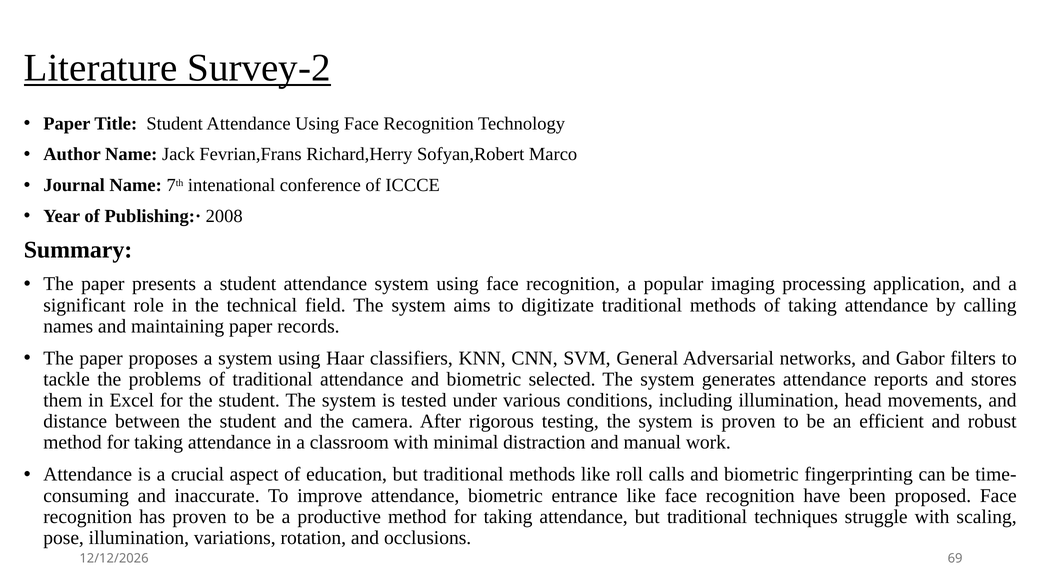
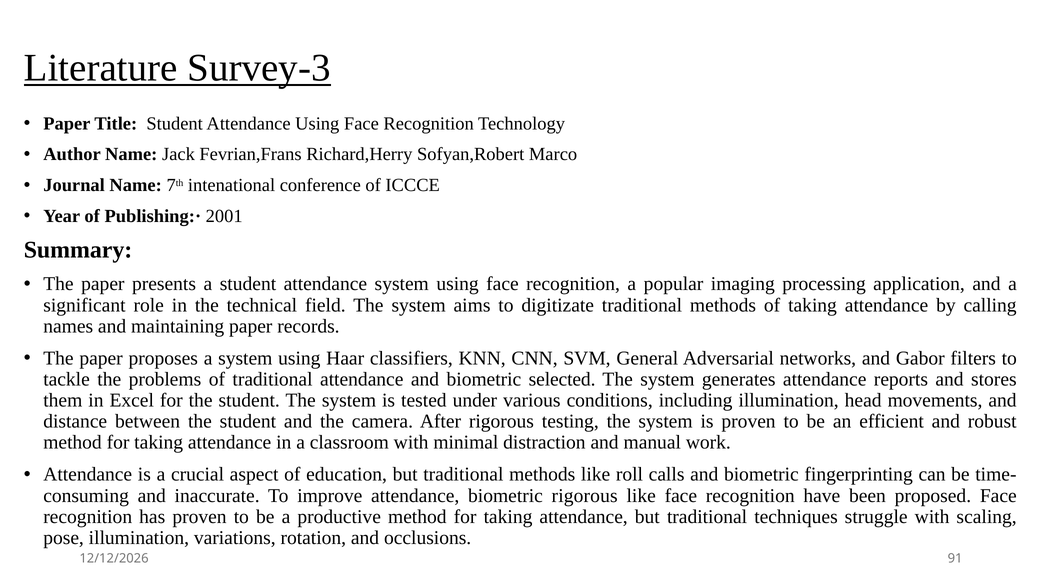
Survey-2: Survey-2 -> Survey-3 (259, 68)
2008: 2008 -> 2001 (224, 216)
biometric entrance: entrance -> rigorous (585, 496)
69: 69 -> 91 (955, 559)
